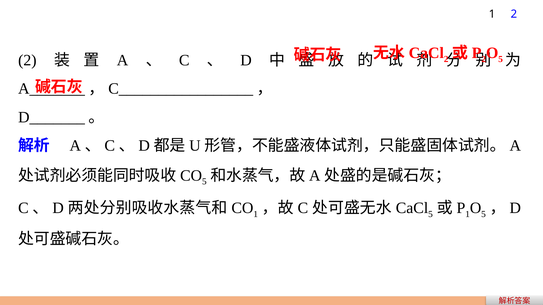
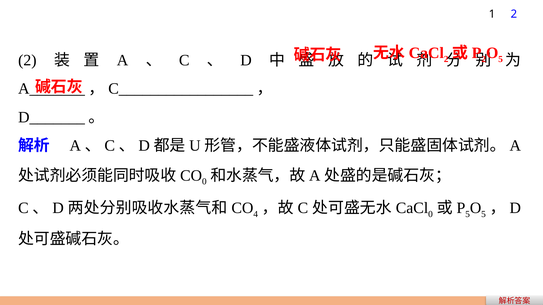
5: 5 -> 0 (204, 182)
1: 1 -> 4 (256, 214)
5: 5 -> 0 (431, 214)
1: 1 -> 5 (468, 214)
